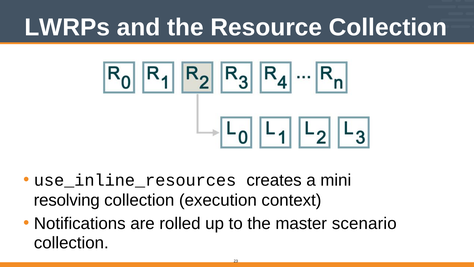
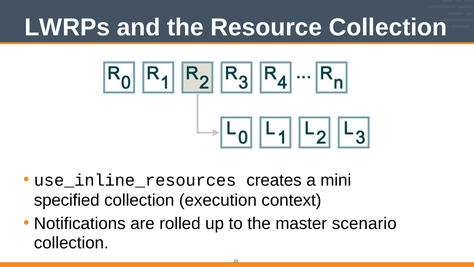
resolving: resolving -> specified (67, 200)
